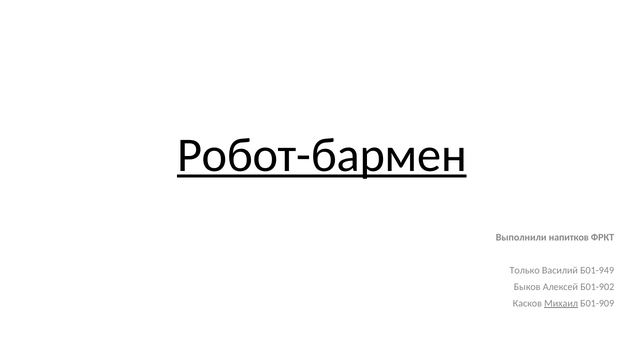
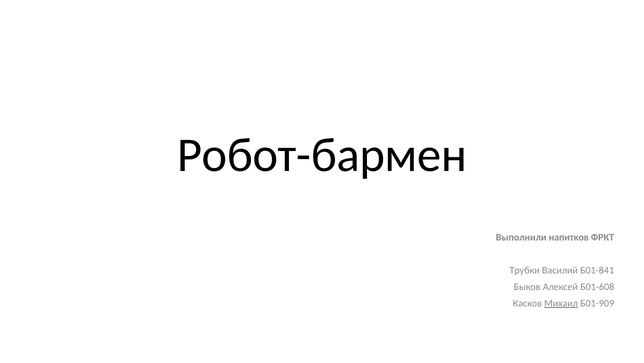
Робот-бармен underline: present -> none (322, 155)
Только: Только -> Трубки (525, 270)
Б01-949: Б01-949 -> Б01-841 (597, 270)
Б01-902: Б01-902 -> Б01-608 (597, 286)
